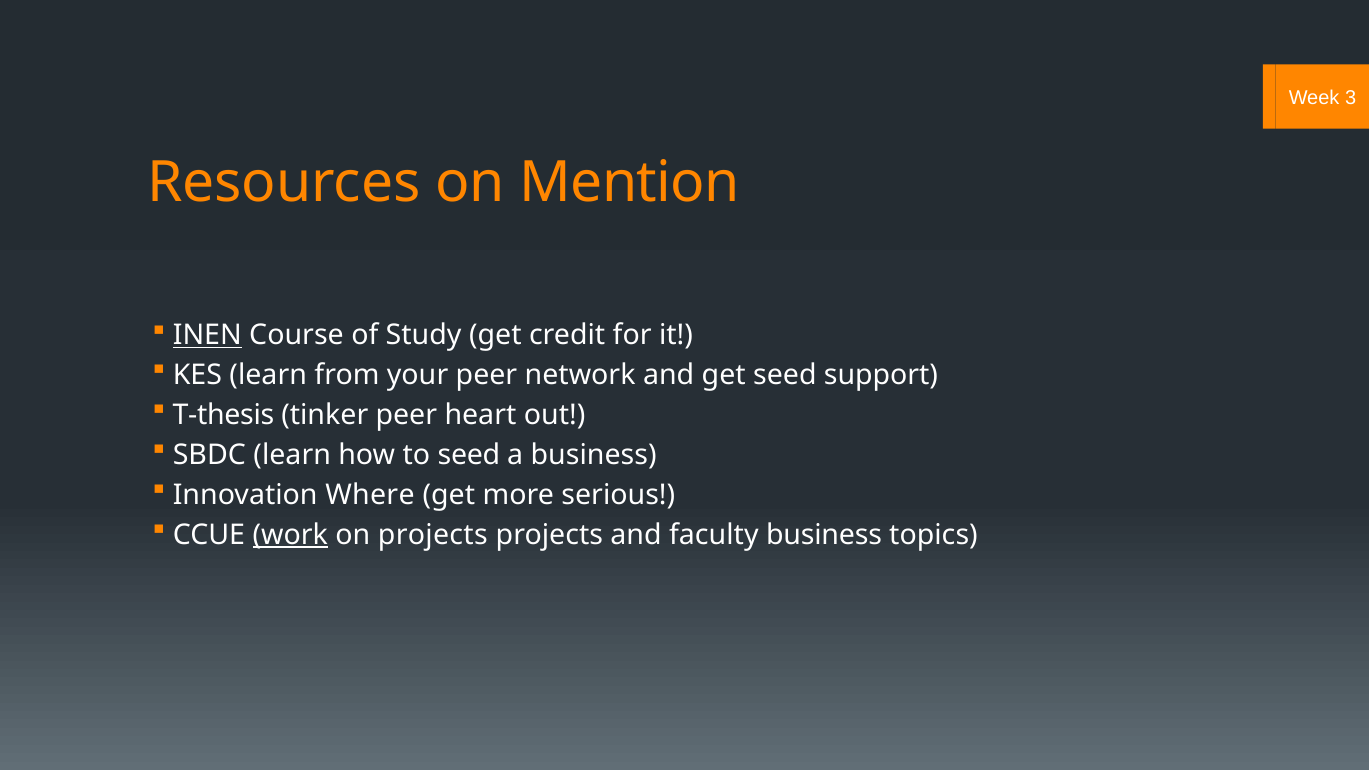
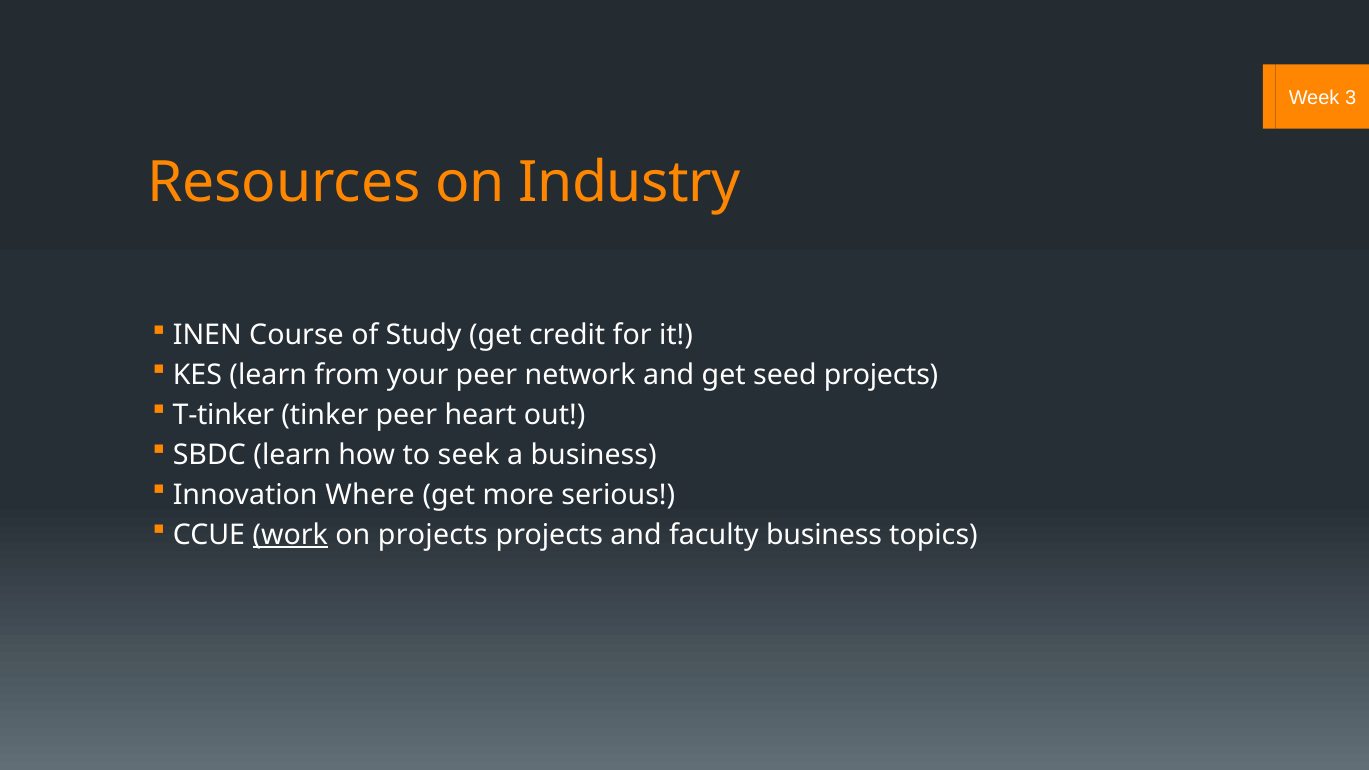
Mention: Mention -> Industry (630, 183)
INEN underline: present -> none (207, 335)
seed support: support -> projects (881, 375)
T-thesis: T-thesis -> T-tinker (223, 415)
to seed: seed -> seek (469, 455)
